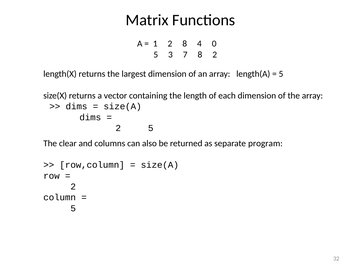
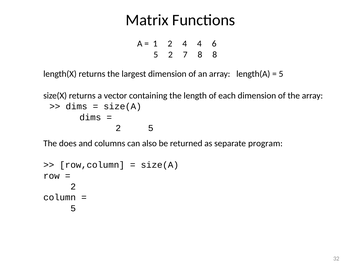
2 8: 8 -> 4 (185, 44)
0: 0 -> 6 (214, 44)
5 3: 3 -> 2 (170, 55)
8 2: 2 -> 8 (215, 55)
clear: clear -> does (68, 143)
